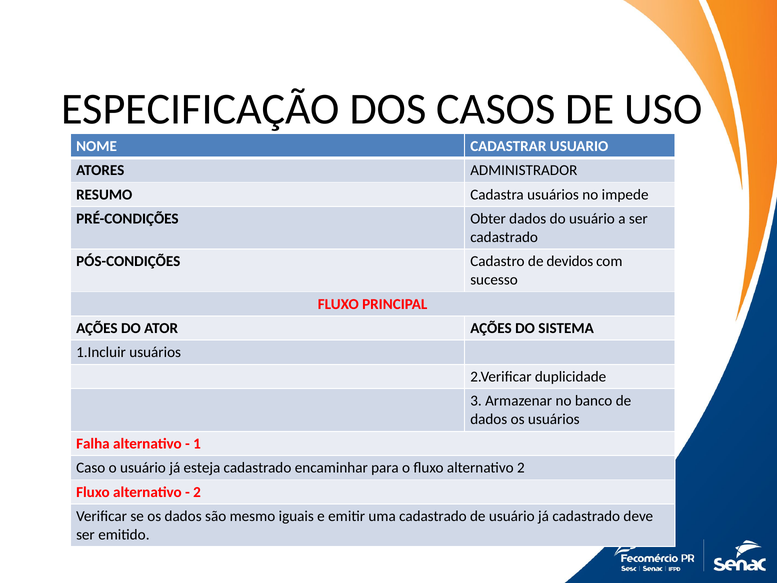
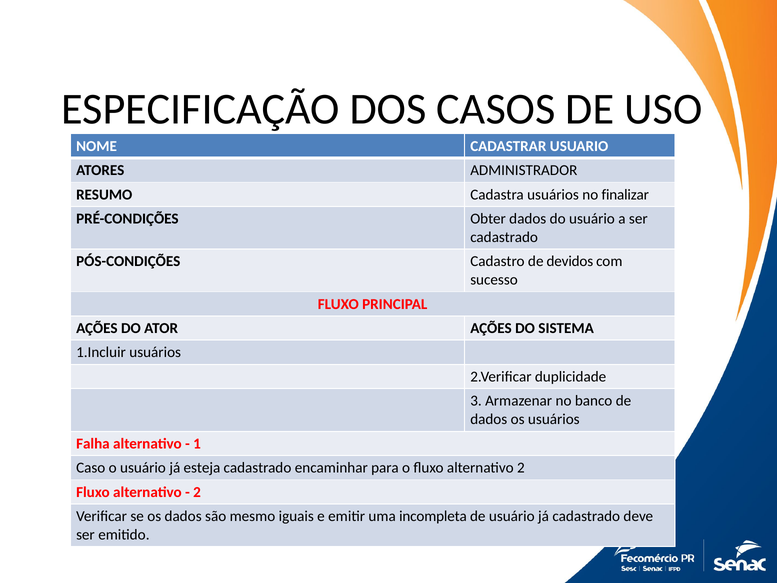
impede: impede -> finalizar (625, 194)
uma cadastrado: cadastrado -> incompleta (433, 516)
